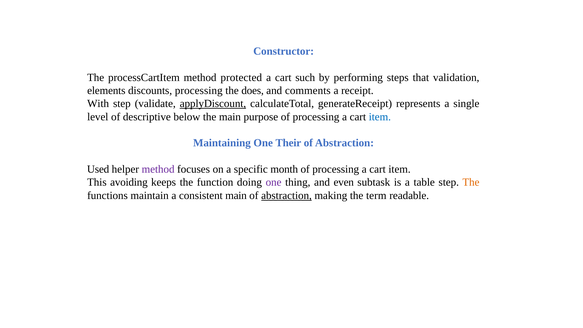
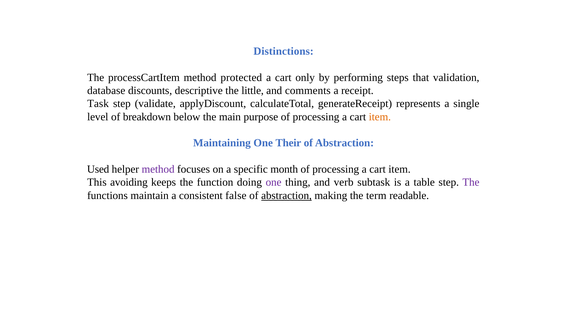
Constructor: Constructor -> Distinctions (284, 51)
such: such -> only (305, 77)
elements: elements -> database (106, 91)
discounts processing: processing -> descriptive (199, 91)
does: does -> little (253, 91)
With: With -> Task (98, 104)
applyDiscount underline: present -> none (213, 104)
descriptive: descriptive -> breakdown (147, 117)
item colour: blue -> orange (380, 117)
even: even -> verb (344, 182)
The colour: orange -> purple (471, 182)
consistent main: main -> false (236, 195)
